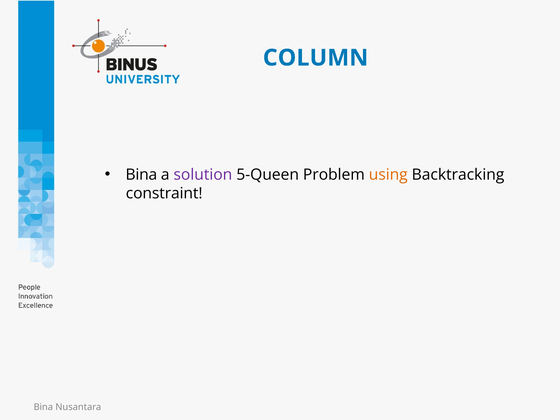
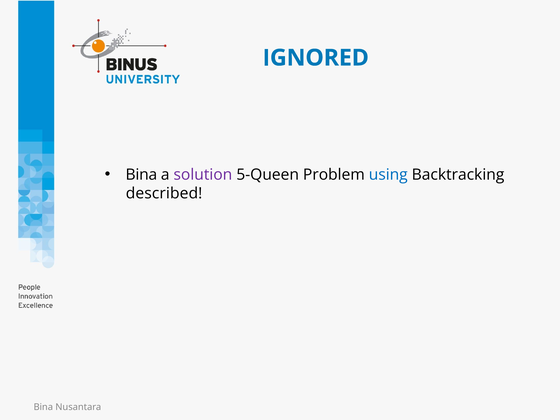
COLUMN: COLUMN -> IGNORED (316, 58)
using colour: orange -> blue (388, 175)
constraint: constraint -> described (164, 193)
